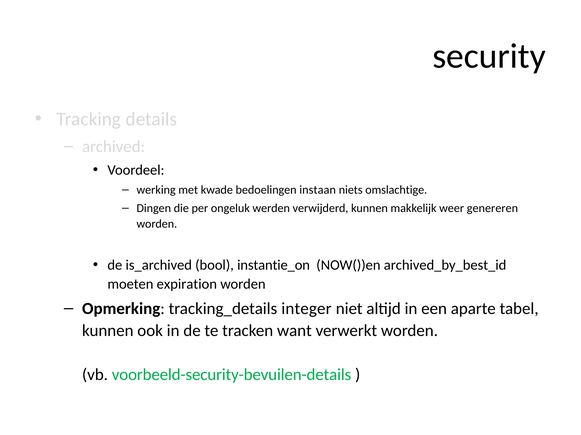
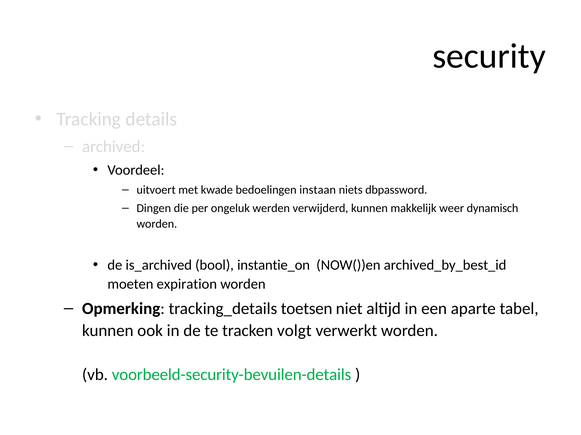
werking: werking -> uitvoert (156, 190)
omslachtige: omslachtige -> dbpassword (396, 190)
genereren: genereren -> dynamisch (493, 209)
integer: integer -> toetsen (307, 309)
want: want -> volgt (294, 331)
